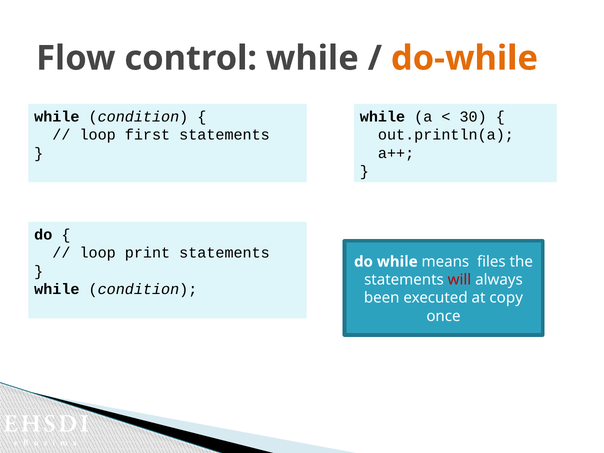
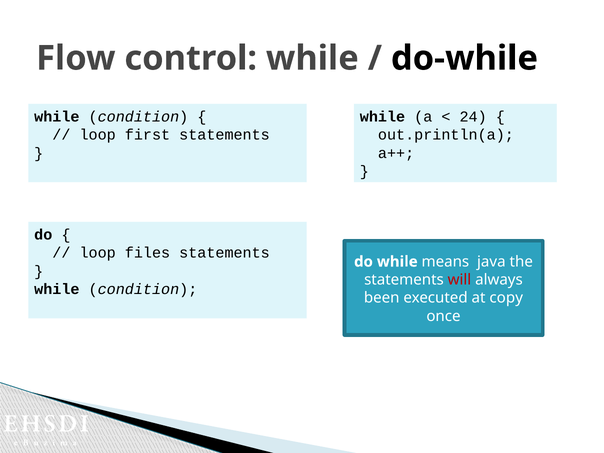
do-while colour: orange -> black (464, 58)
30: 30 -> 24 (473, 117)
print: print -> files (147, 253)
files: files -> java (491, 262)
